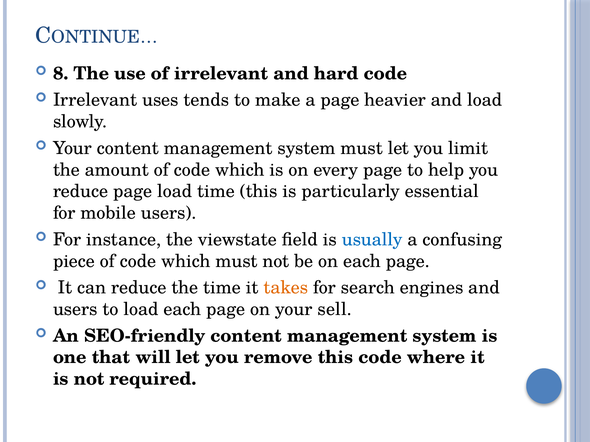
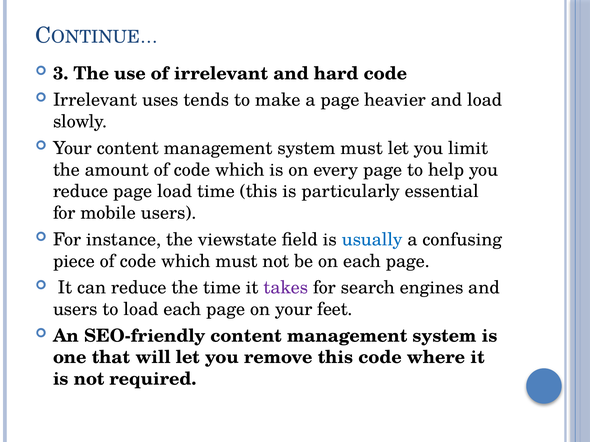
8: 8 -> 3 (61, 74)
takes colour: orange -> purple (286, 288)
sell: sell -> feet (335, 310)
